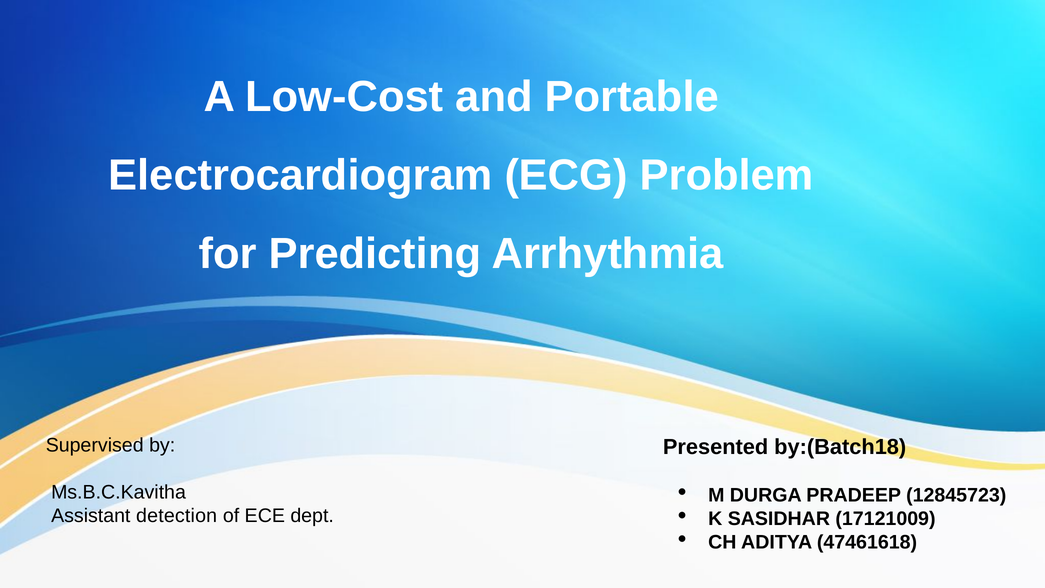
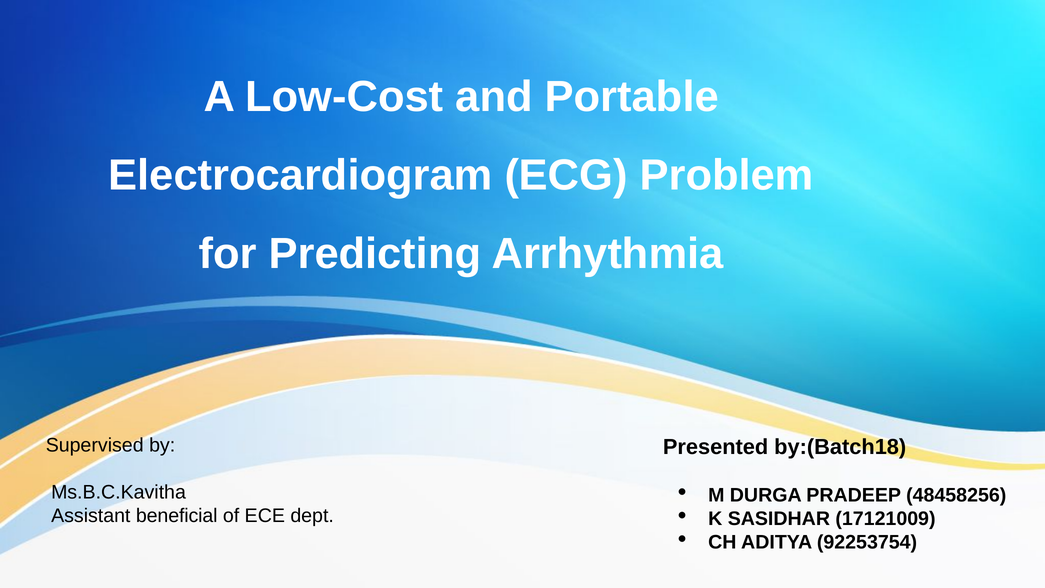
12845723: 12845723 -> 48458256 (956, 495)
detection: detection -> beneficial (177, 516)
47461618: 47461618 -> 92253754 (867, 542)
